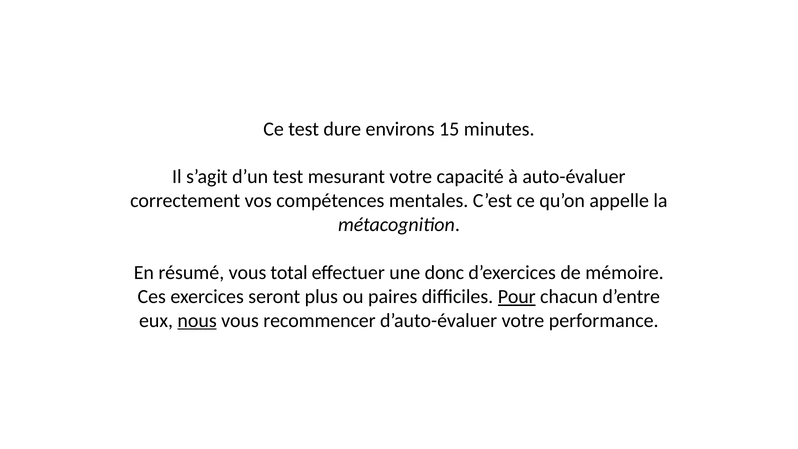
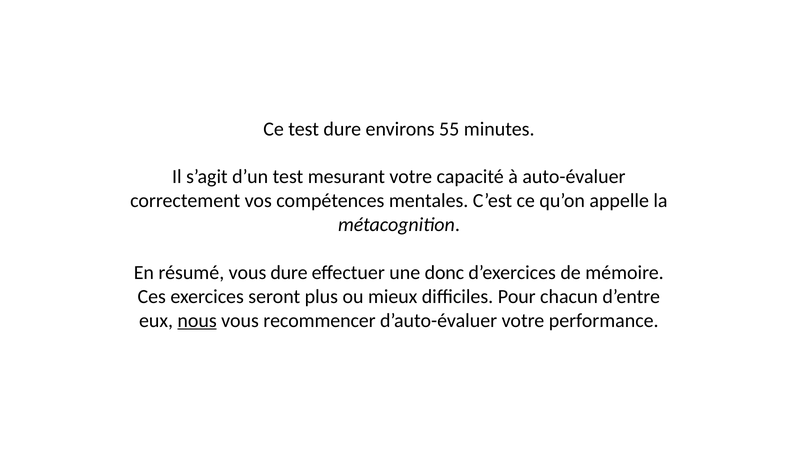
15: 15 -> 55 (449, 129)
vous total: total -> dure (289, 273)
paires: paires -> mieux (393, 297)
Pour underline: present -> none (517, 297)
